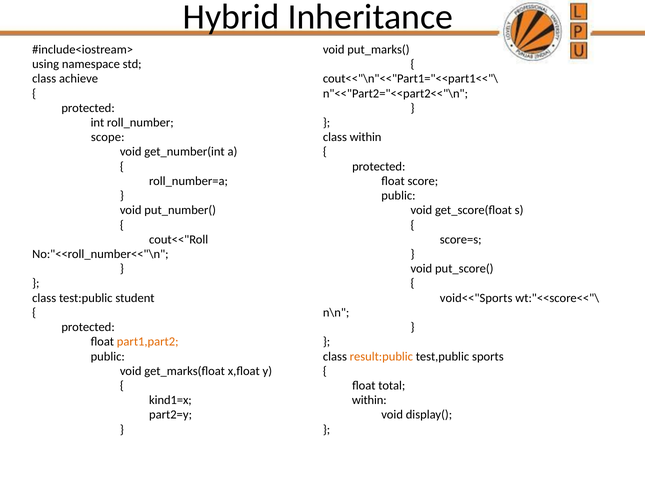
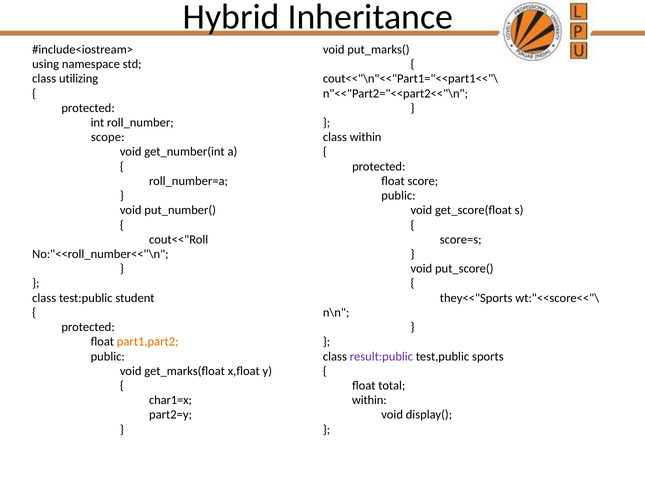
achieve: achieve -> utilizing (79, 79)
void<<"Sports: void<<"Sports -> they<<"Sports (476, 298)
result:public colour: orange -> purple (381, 356)
kind1=x: kind1=x -> char1=x (170, 400)
